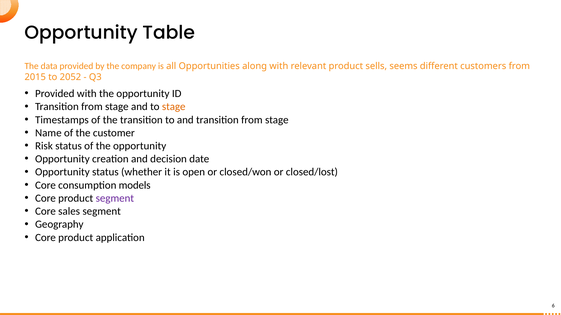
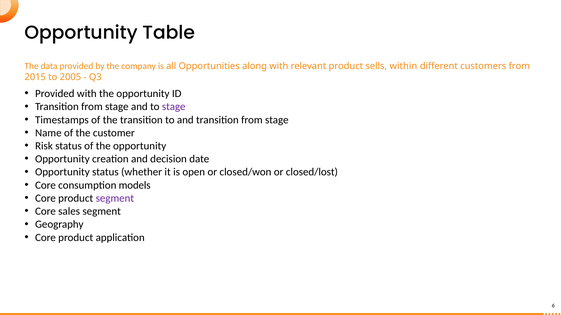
seems: seems -> within (403, 66)
2052: 2052 -> 2005 (70, 77)
stage colour: orange -> purple (174, 107)
